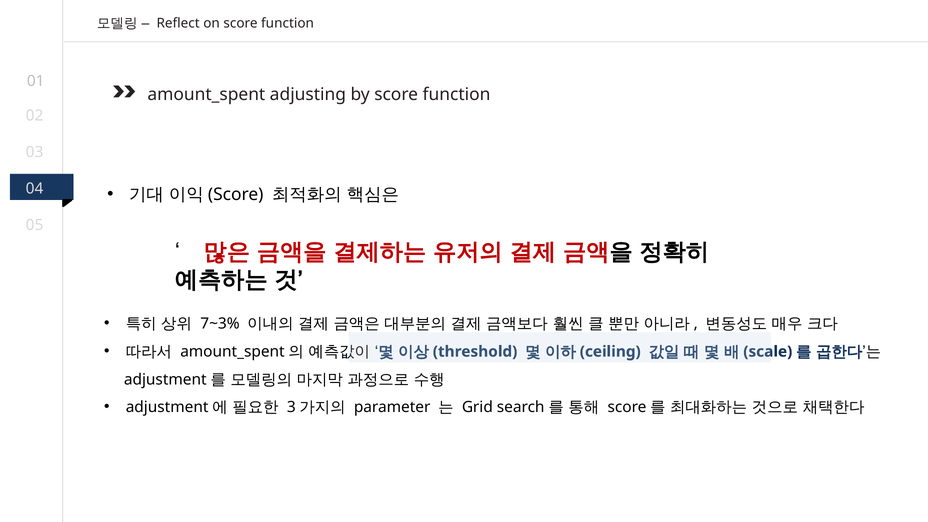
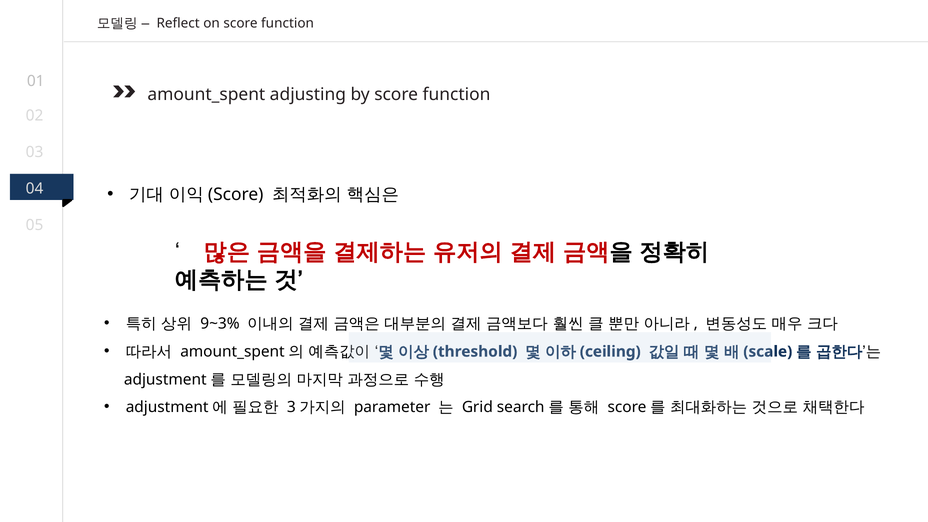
7~3%: 7~3% -> 9~3% (220, 324)
